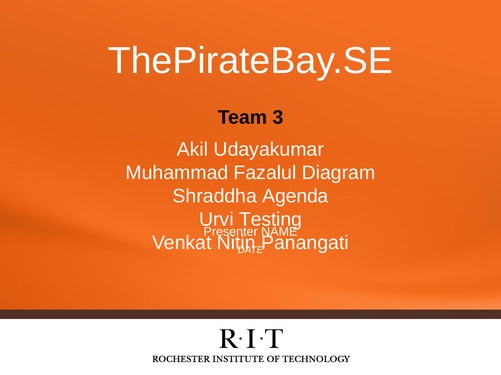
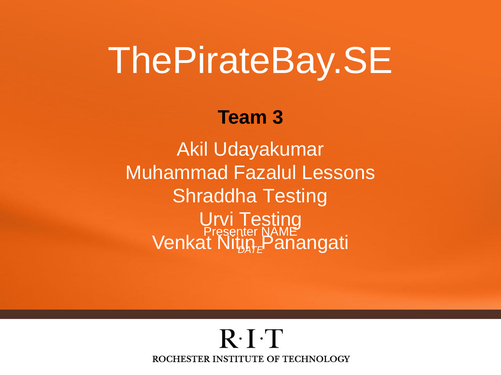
Diagram: Diagram -> Lessons (338, 173)
Shraddha Agenda: Agenda -> Testing (295, 197)
